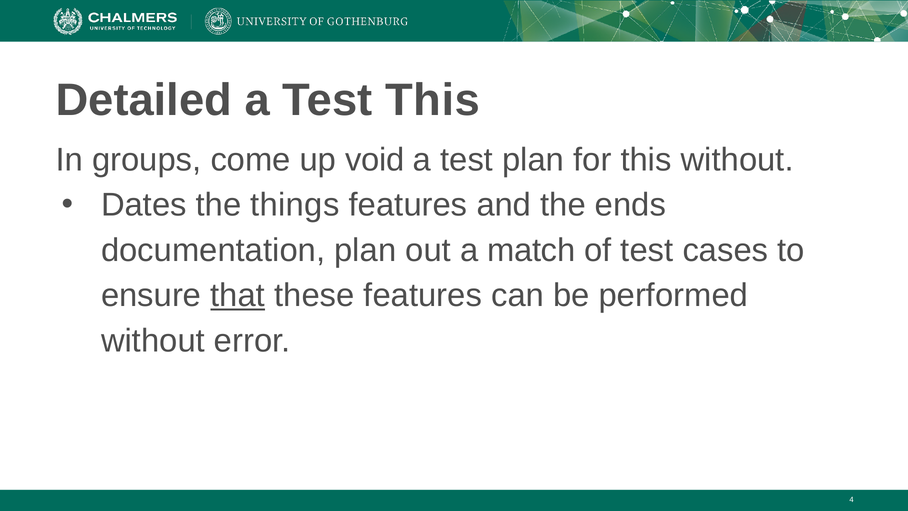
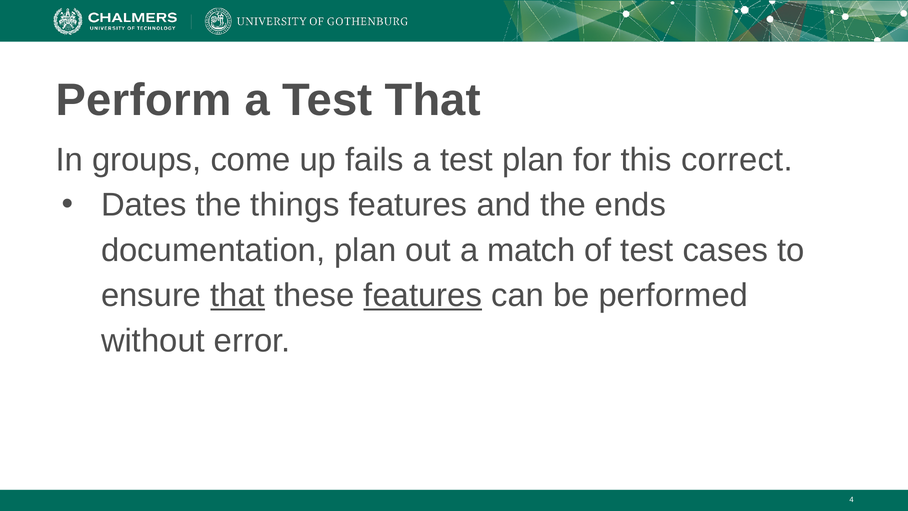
Detailed: Detailed -> Perform (144, 100)
Test This: This -> That (433, 100)
void: void -> fails (374, 160)
this without: without -> correct (737, 160)
features underline: none -> present (423, 295)
